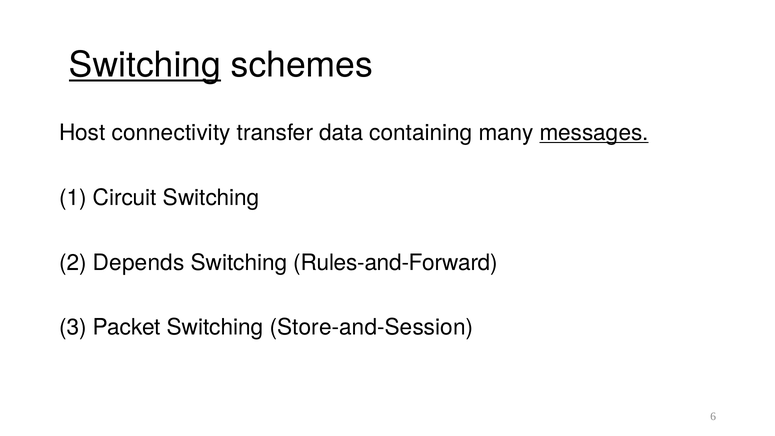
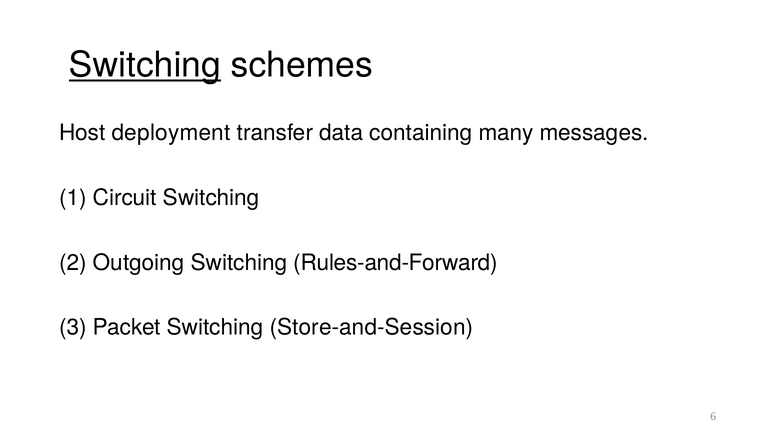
connectivity: connectivity -> deployment (171, 133)
messages underline: present -> none (594, 133)
Depends: Depends -> Outgoing (139, 263)
